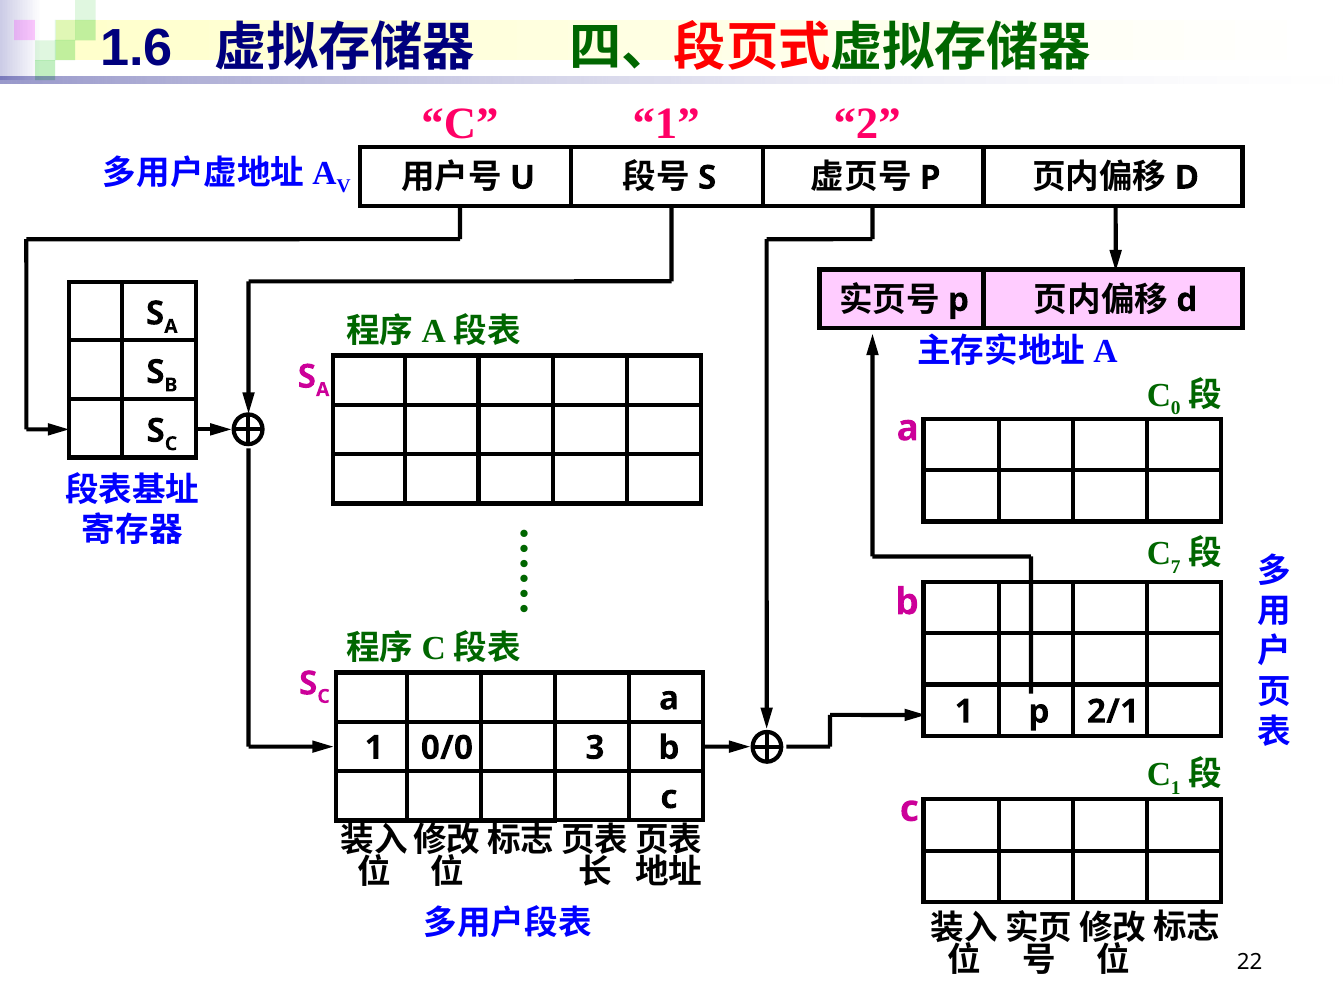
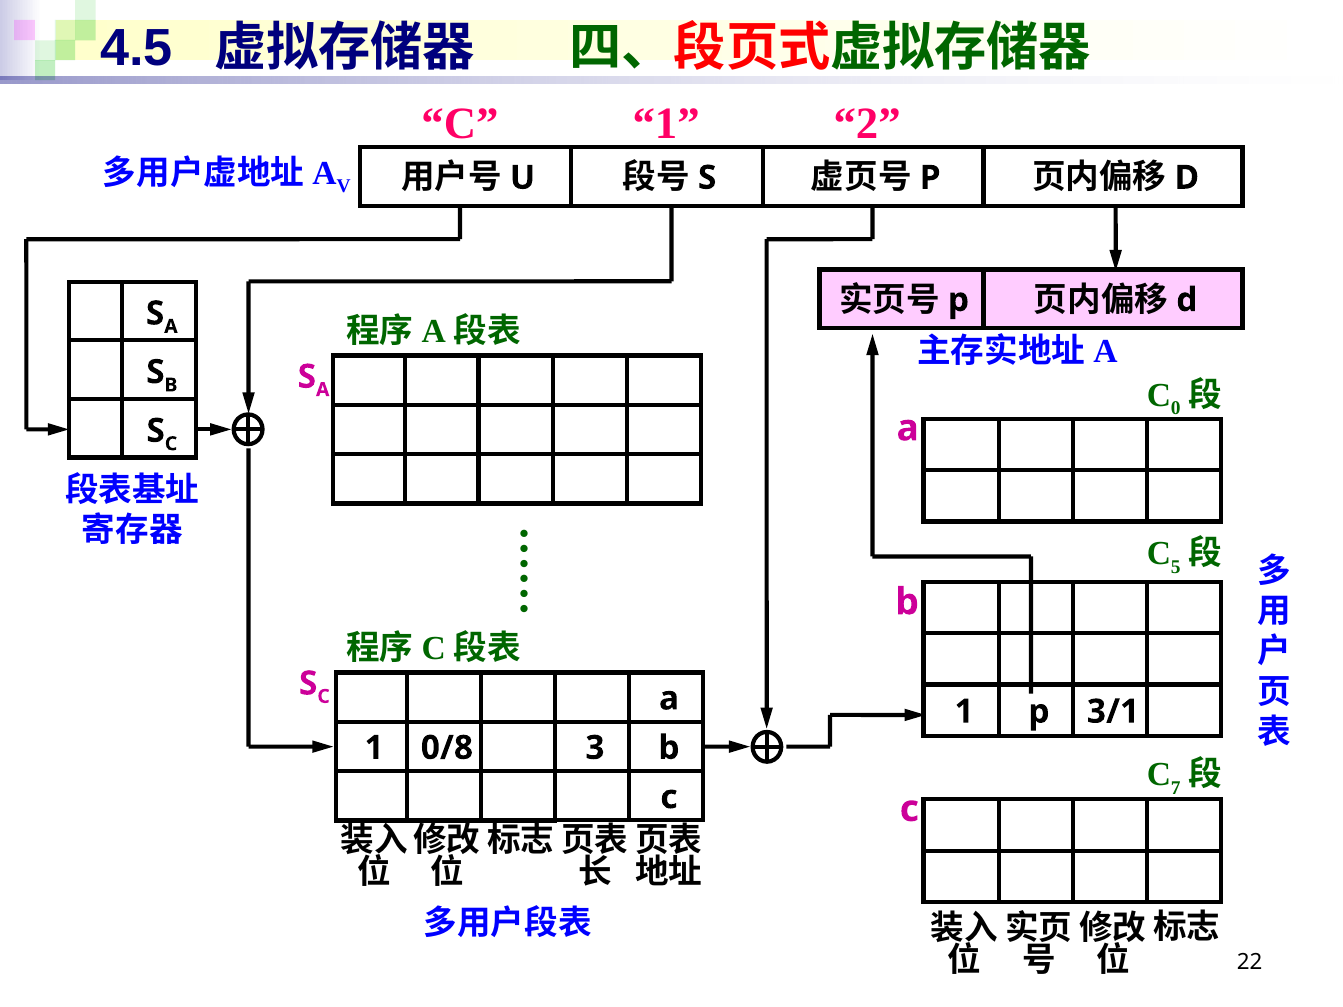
1.6: 1.6 -> 4.5 (136, 49)
7: 7 -> 5 (1176, 567)
2/1: 2/1 -> 3/1 (1113, 712)
0/0: 0/0 -> 0/8 (447, 748)
1: 1 -> 7 (1176, 788)
